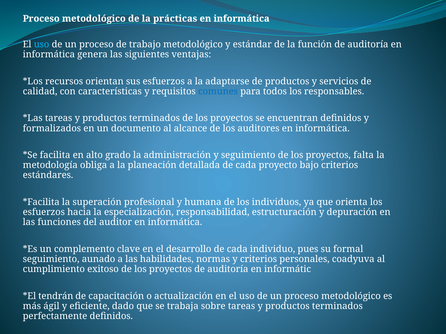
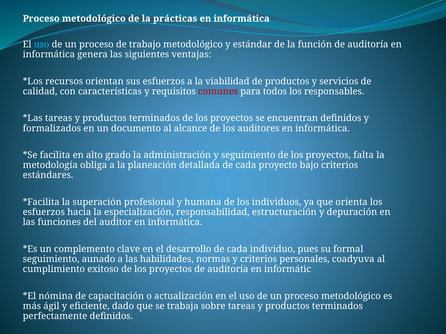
adaptarse: adaptarse -> viabilidad (227, 81)
comunes colour: blue -> red (218, 91)
tendrán: tendrán -> nómina (56, 297)
